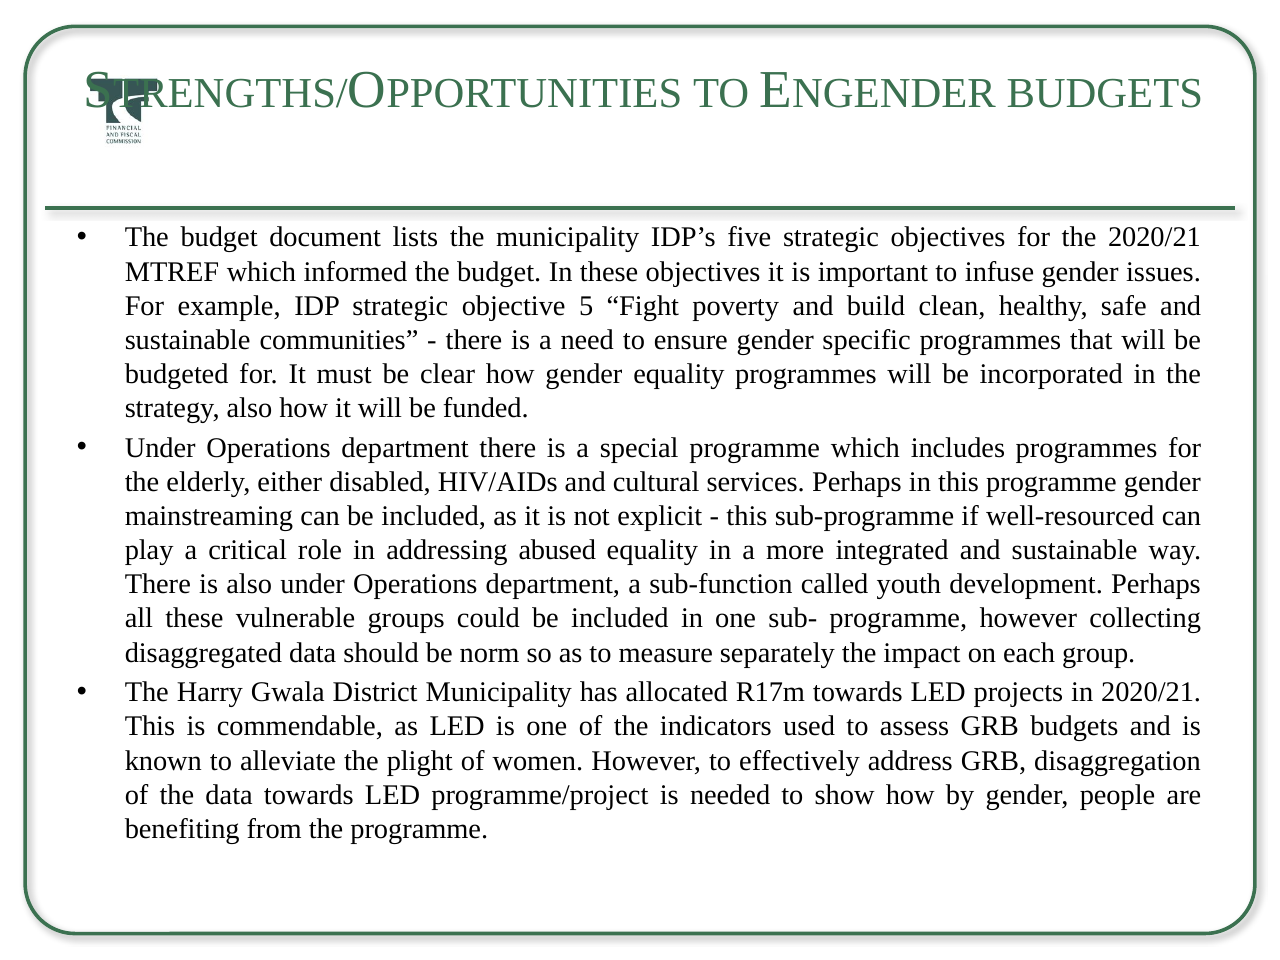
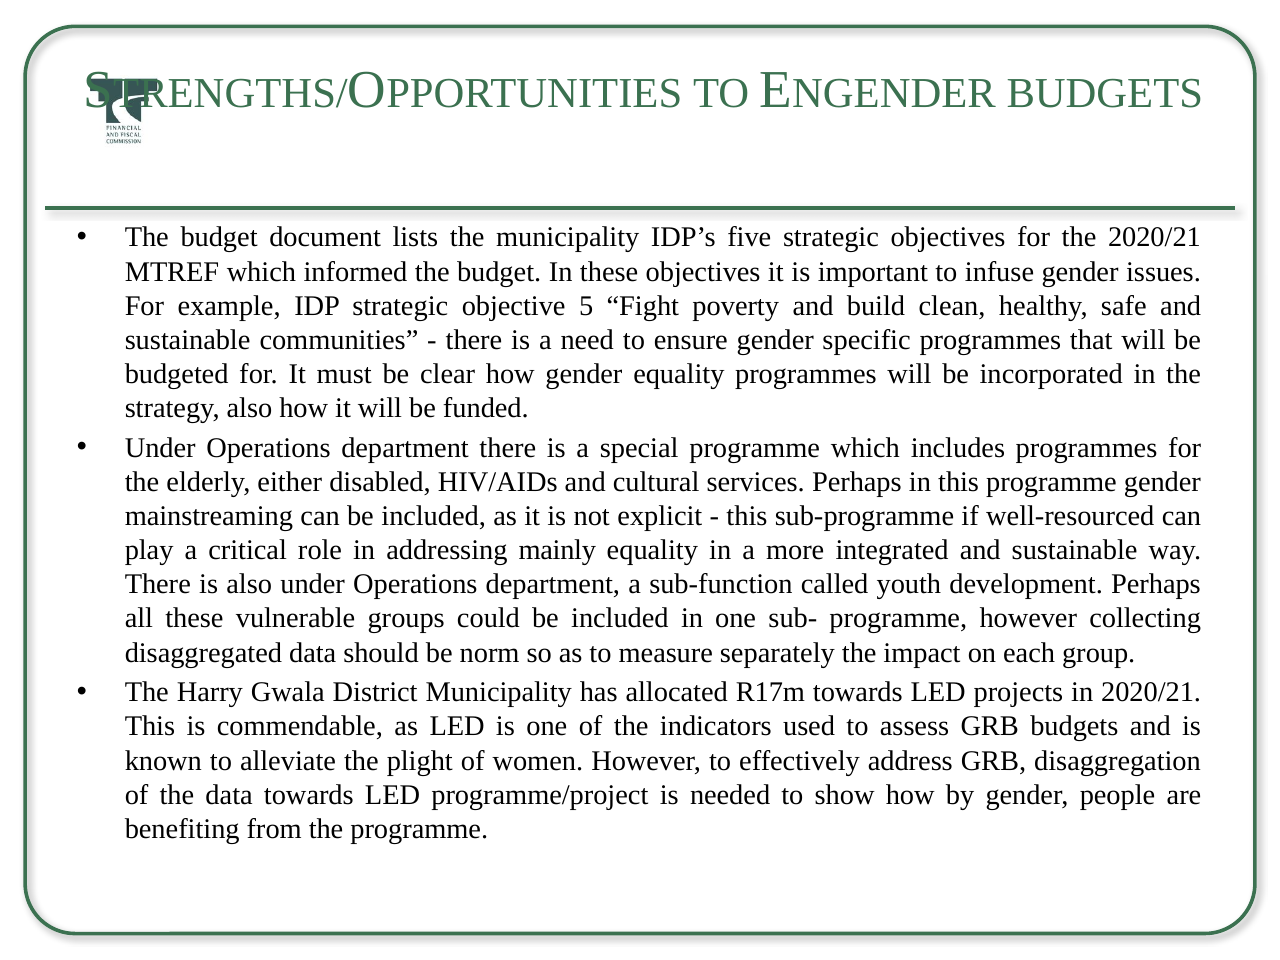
abused: abused -> mainly (557, 550)
